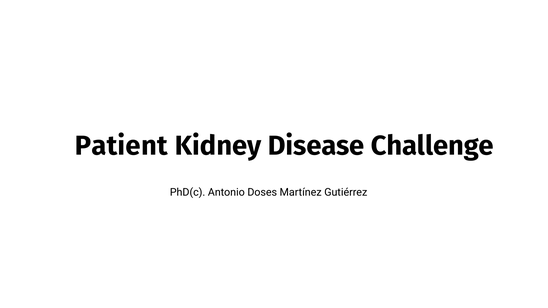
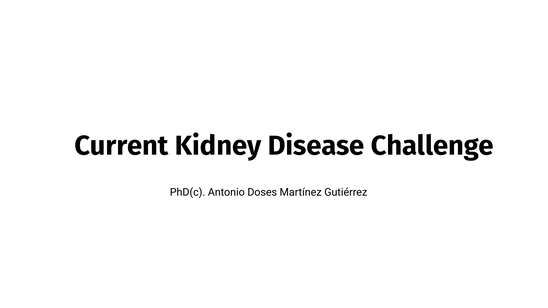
Patient: Patient -> Current (121, 146)
